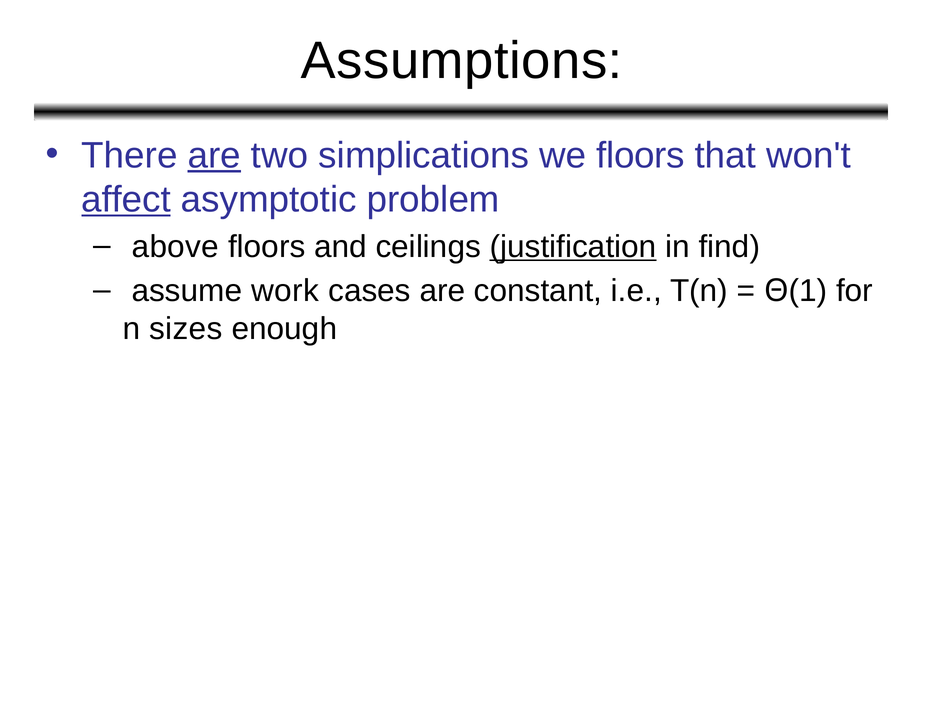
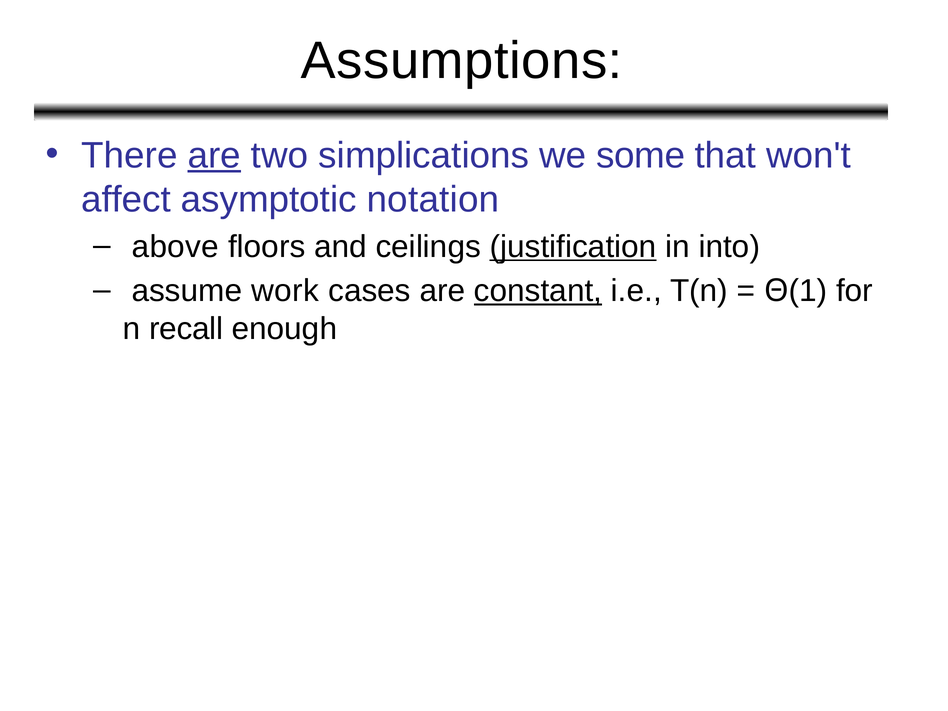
we floors: floors -> some (641, 155)
affect underline: present -> none (126, 200)
problem: problem -> notation (433, 200)
find: find -> into (729, 247)
constant underline: none -> present (538, 291)
sizes: sizes -> recall (186, 329)
